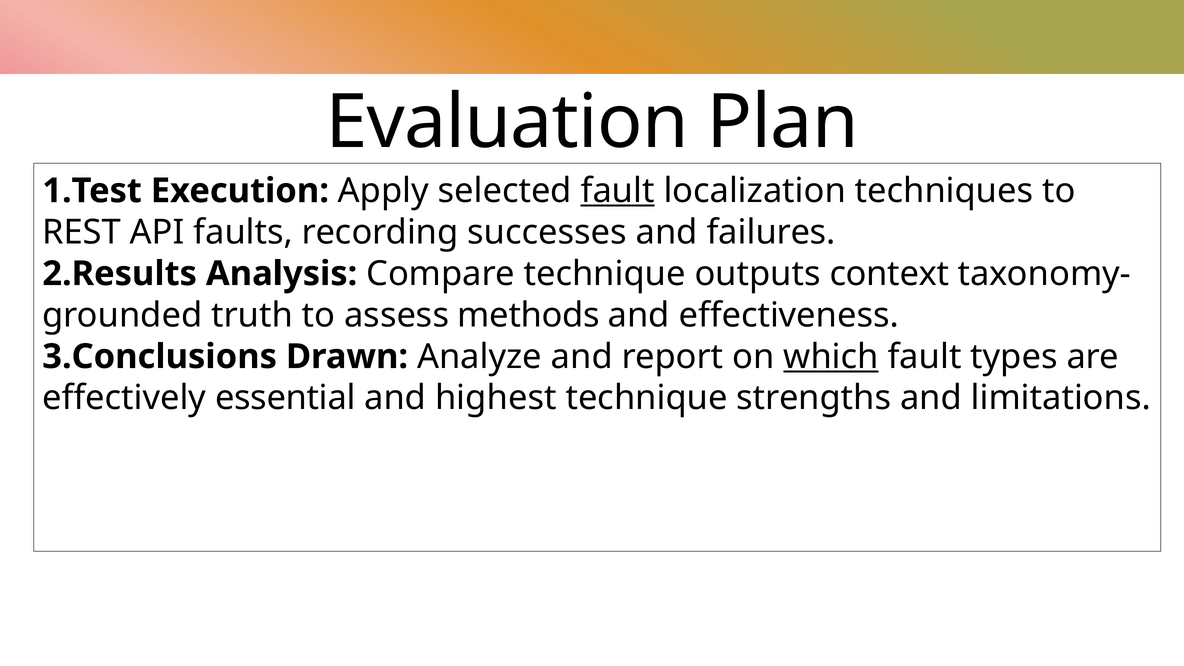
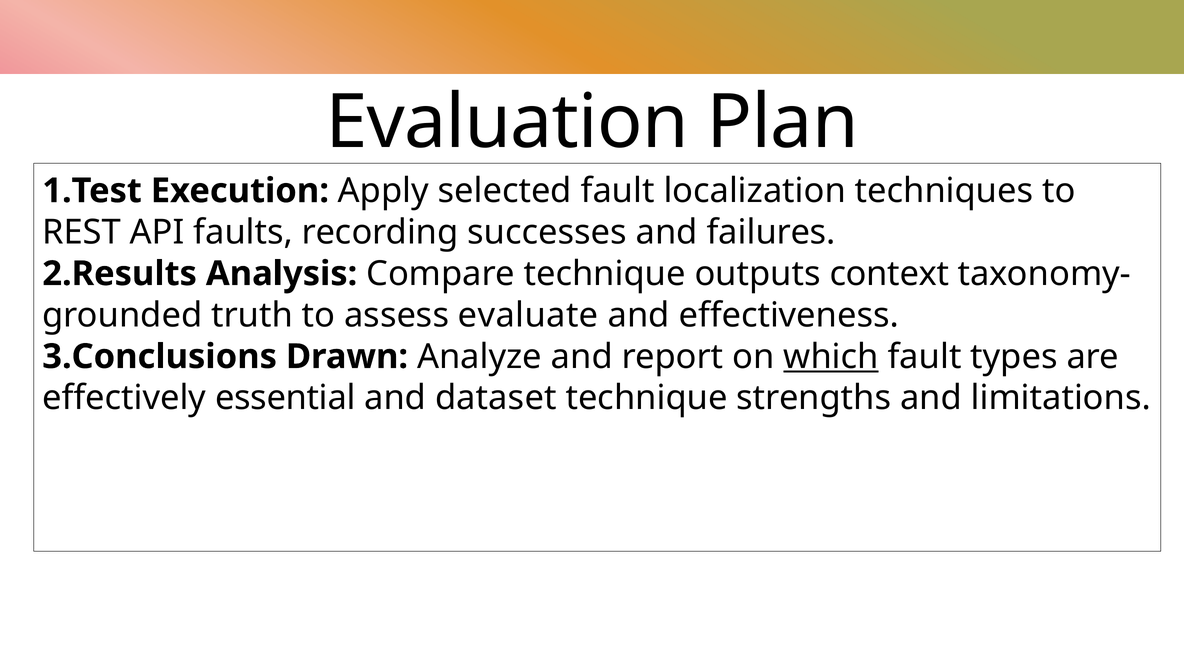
fault underline: present -> none (618, 191)
methods: methods -> evaluate (528, 315)
highest: highest -> dataset (496, 398)
